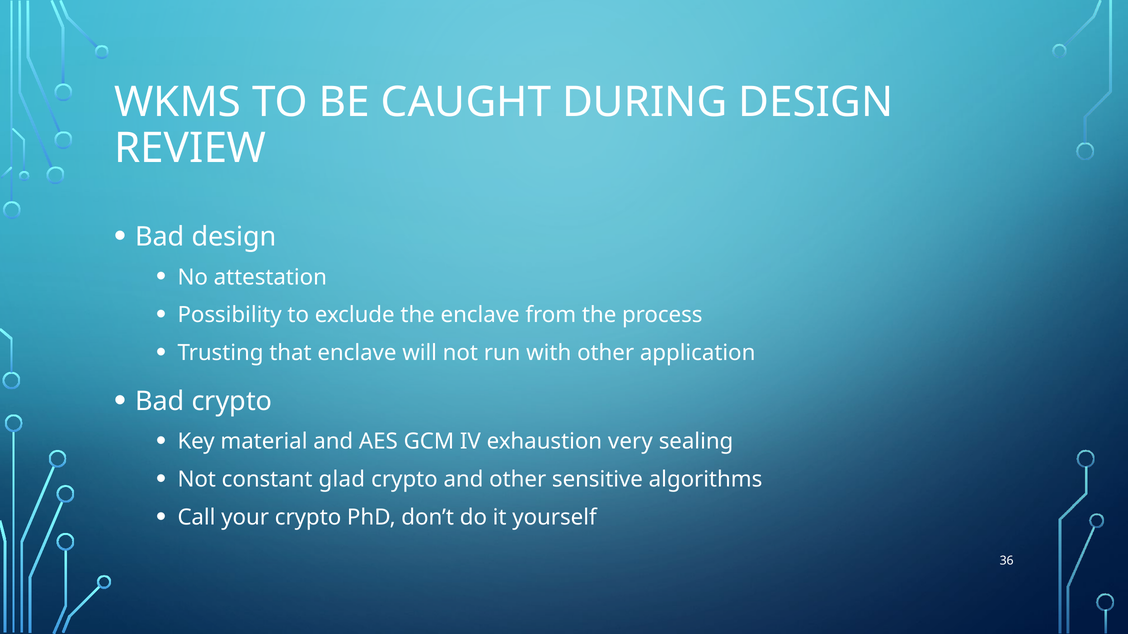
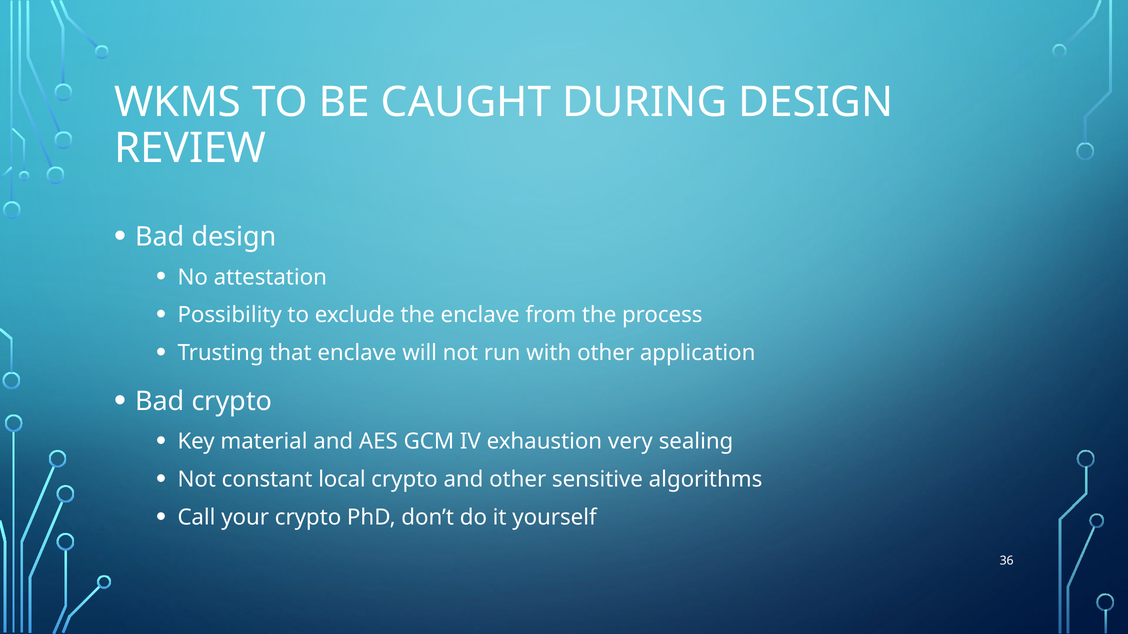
glad: glad -> local (342, 480)
